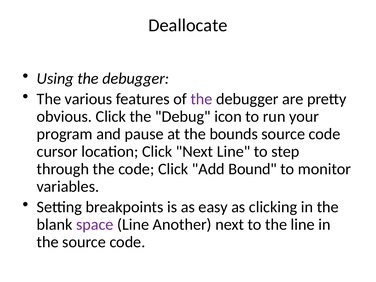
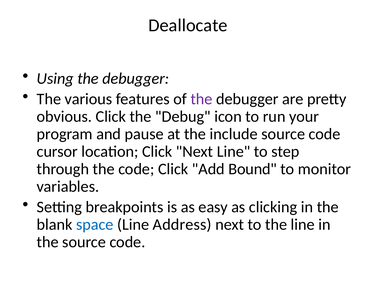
bounds: bounds -> include (234, 134)
space colour: purple -> blue (95, 225)
Another: Another -> Address (182, 225)
